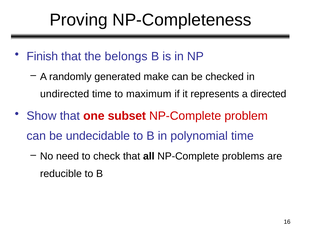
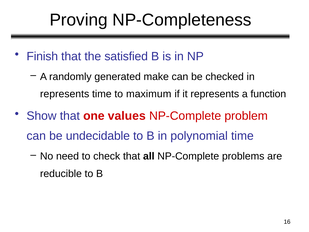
belongs: belongs -> satisfied (126, 56)
undirected: undirected -> represents (65, 94)
directed: directed -> function (268, 94)
subset: subset -> values (127, 116)
